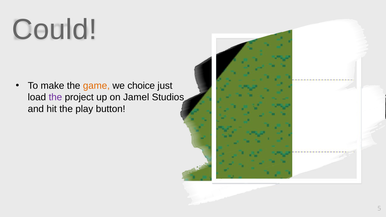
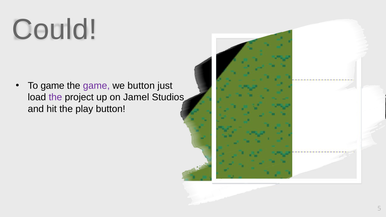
To make: make -> game (53, 86)
game colour: orange -> purple (96, 86)
we choice: choice -> button (141, 86)
